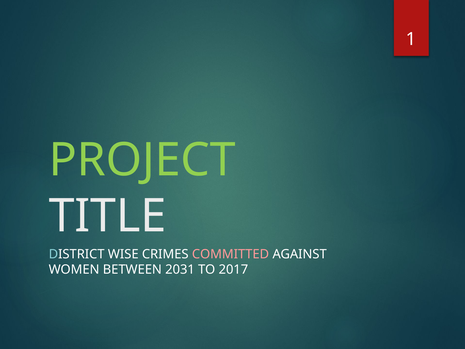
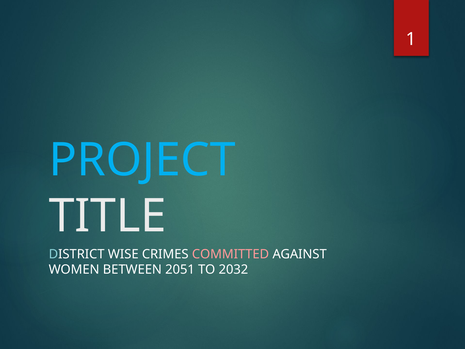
PROJECT colour: light green -> light blue (142, 160)
2031: 2031 -> 2051 (180, 269)
2017: 2017 -> 2032 (233, 269)
